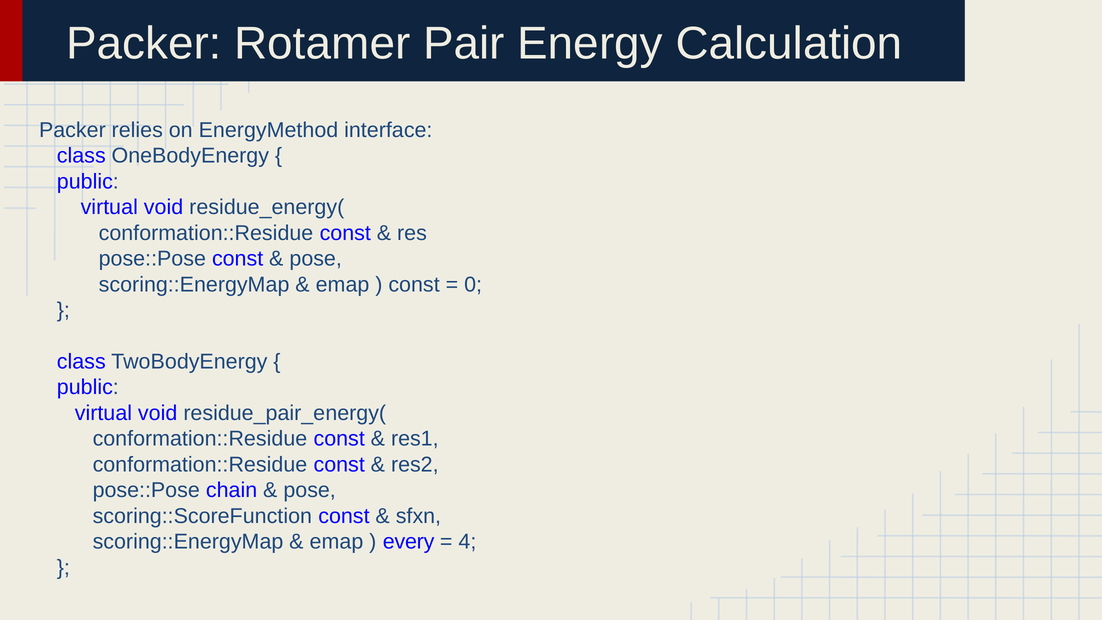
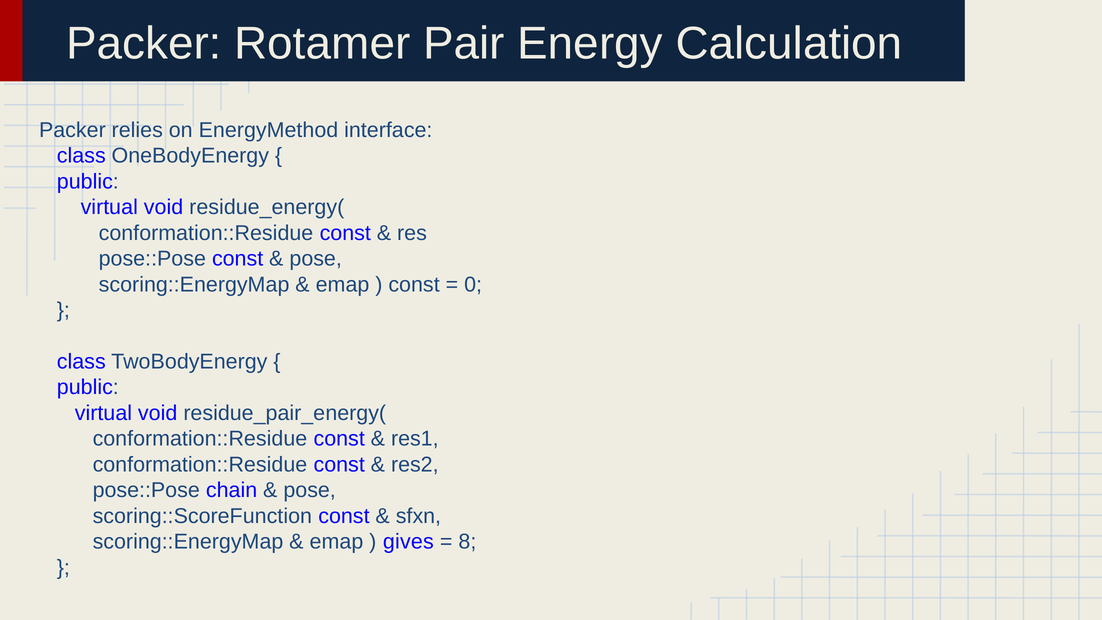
every: every -> gives (408, 542)
4: 4 -> 8 (467, 542)
